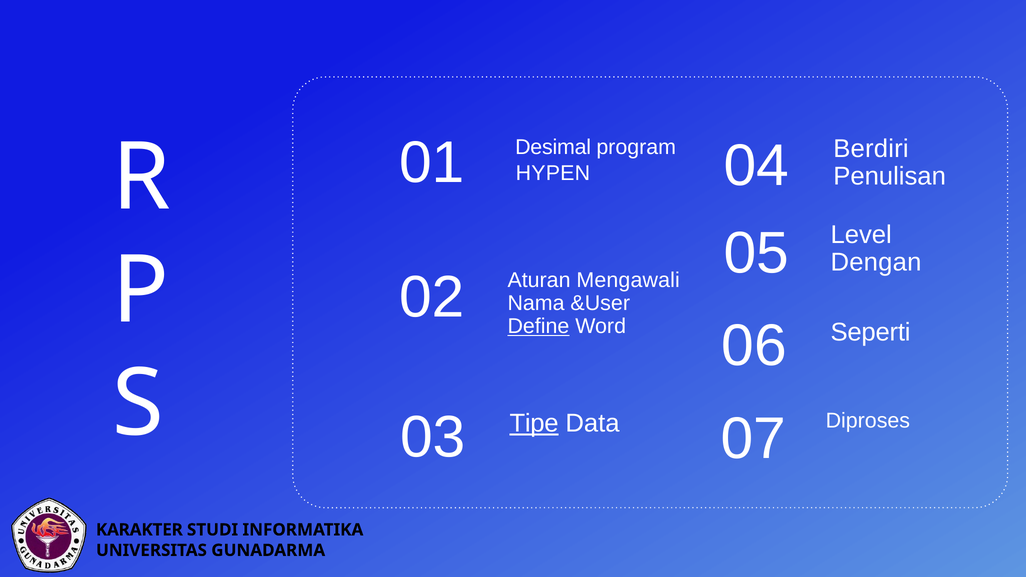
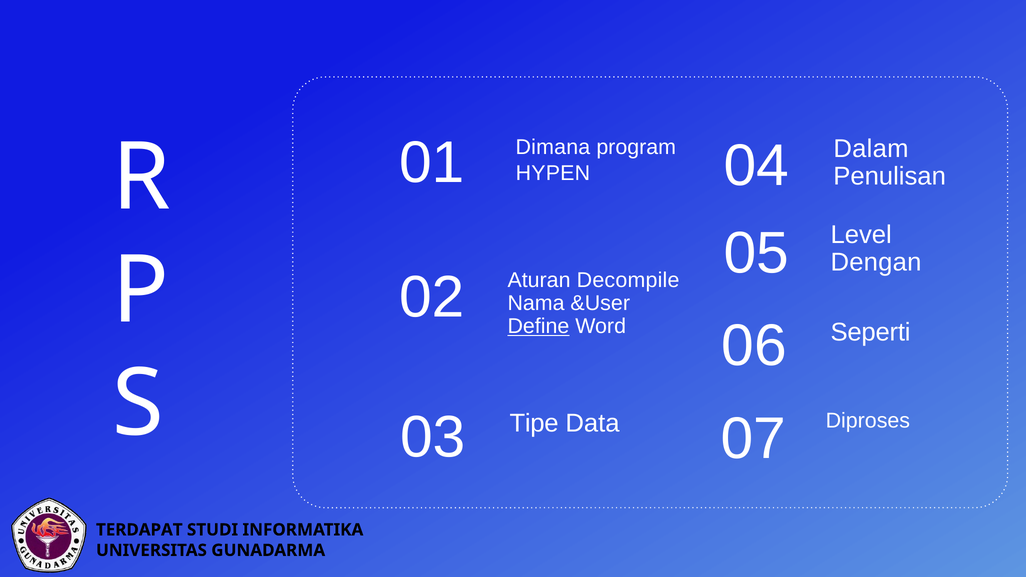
Berdiri: Berdiri -> Dalam (871, 149)
Desimal: Desimal -> Dimana (553, 147)
Mengawali: Mengawali -> Decompile (628, 280)
Tipe underline: present -> none (534, 424)
KARAKTER: KARAKTER -> TERDAPAT (139, 530)
